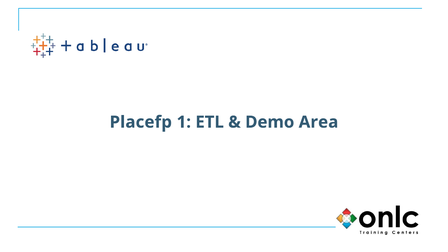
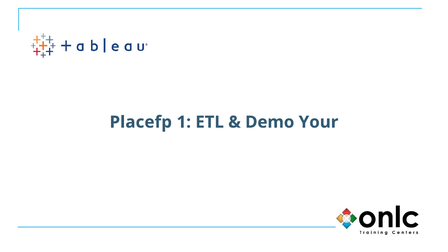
Area: Area -> Your (319, 122)
